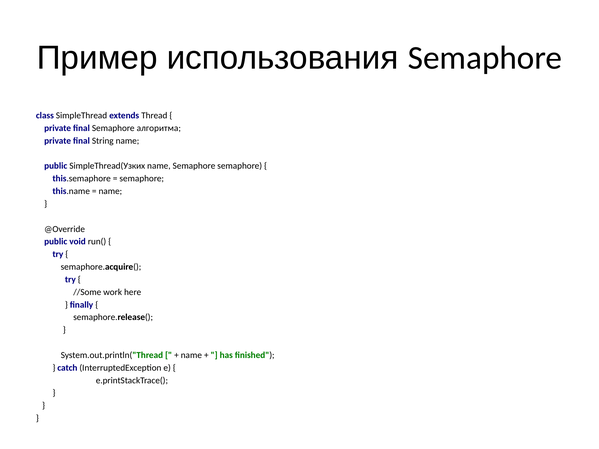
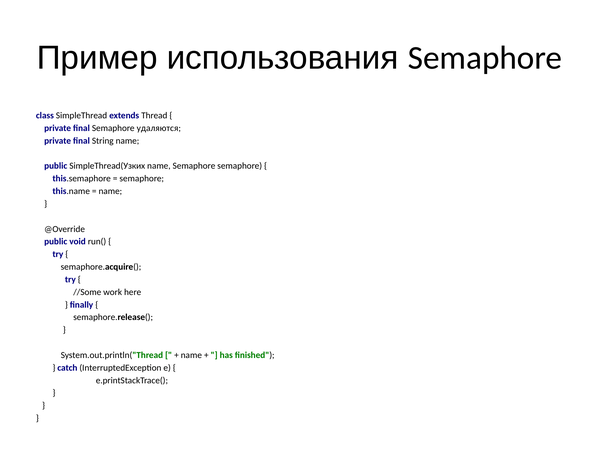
алгоритма: алгоритма -> удаляются (159, 128)
